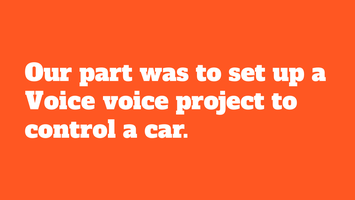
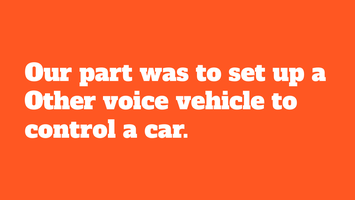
Voice: Voice -> Other (60, 101)
project: project -> vehicle (220, 101)
